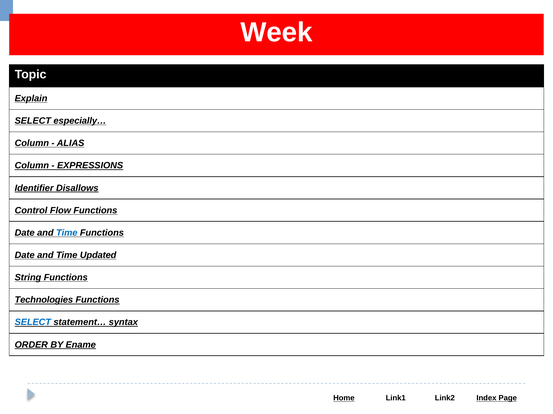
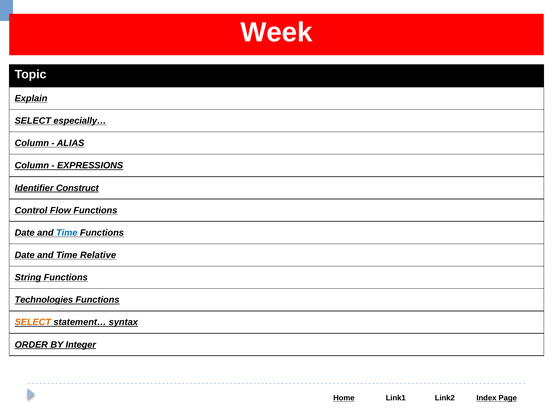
Disallows: Disallows -> Construct (77, 188)
Updated: Updated -> Relative (98, 256)
SELECT colour: blue -> orange (33, 323)
Ename: Ename -> Integer (81, 345)
